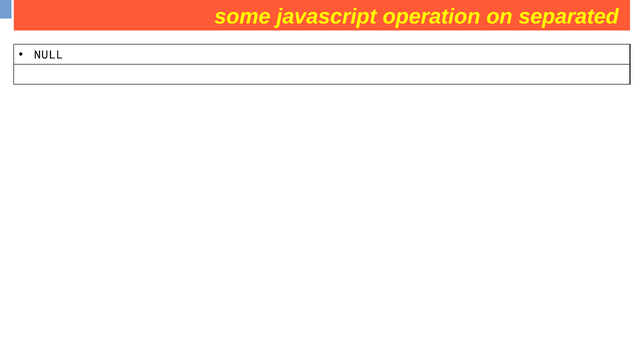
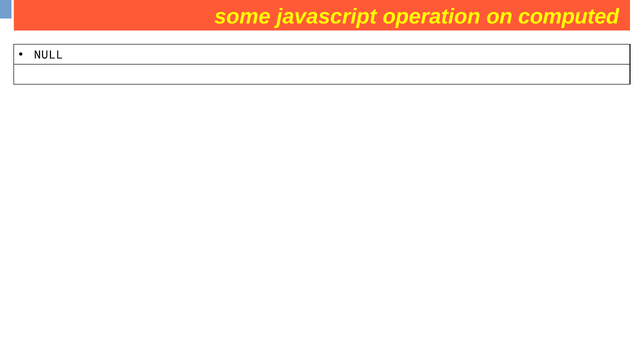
separated: separated -> computed (569, 17)
